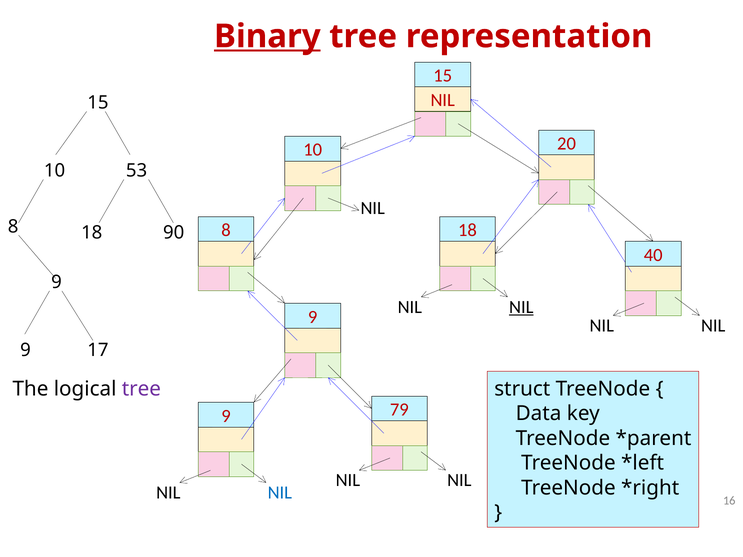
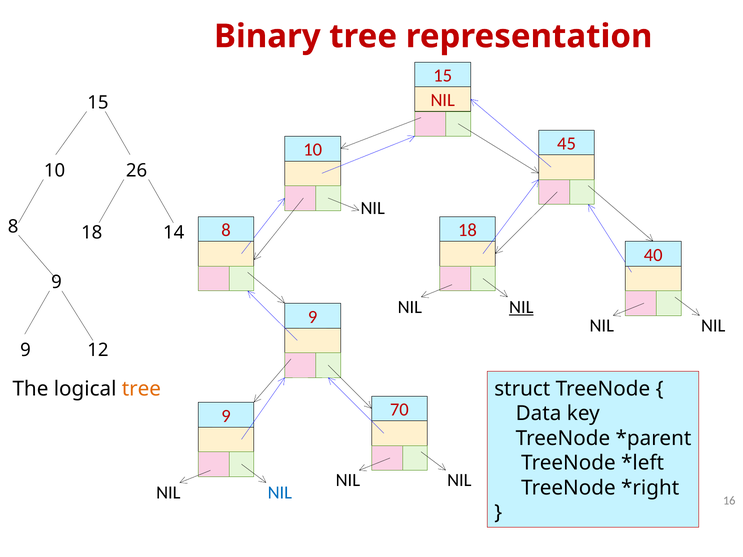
Binary underline: present -> none (267, 36)
20: 20 -> 45 (567, 144)
53: 53 -> 26 (137, 171)
90: 90 -> 14 (174, 233)
17: 17 -> 12 (98, 350)
tree colour: purple -> orange (141, 389)
79: 79 -> 70 (399, 410)
